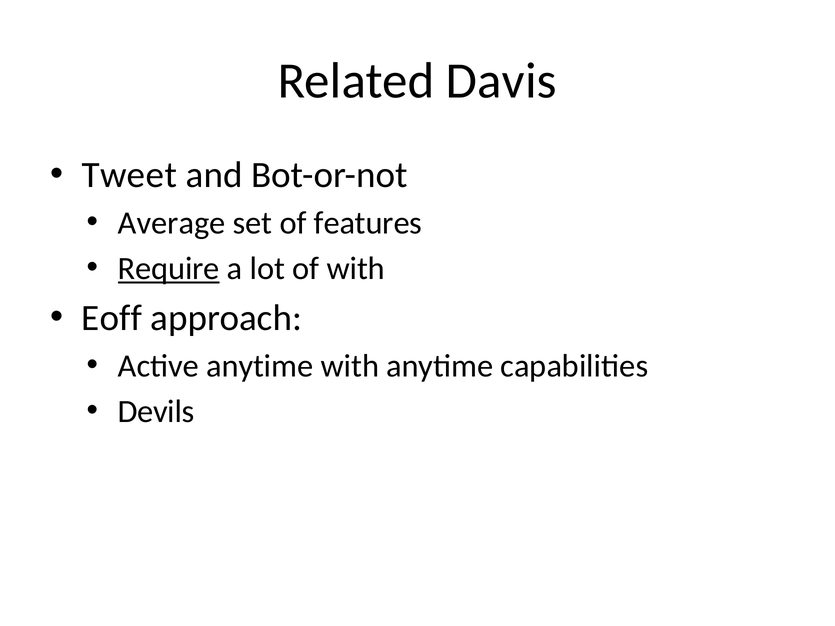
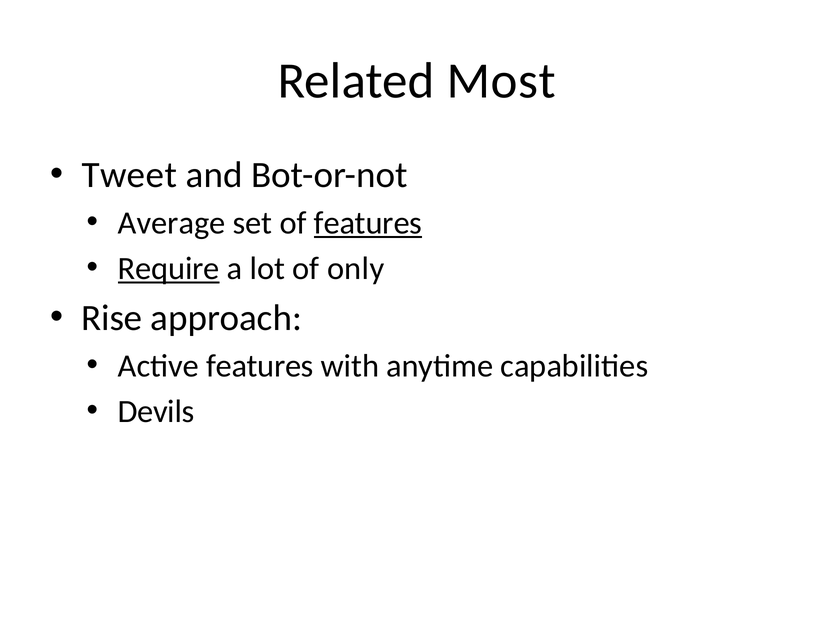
Davis: Davis -> Most (501, 81)
features underline: none -> present (368, 223)
of with: with -> only (356, 269)
Eoff: Eoff -> Rise (112, 318)
Active anytime: anytime -> features (260, 366)
